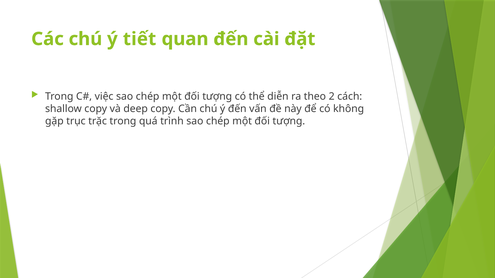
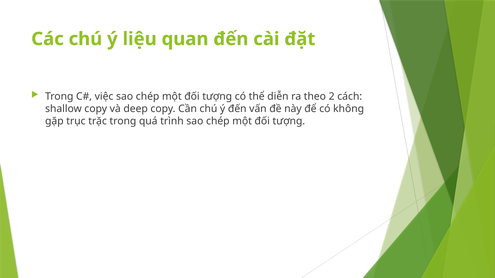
tiết: tiết -> liệu (140, 39)
